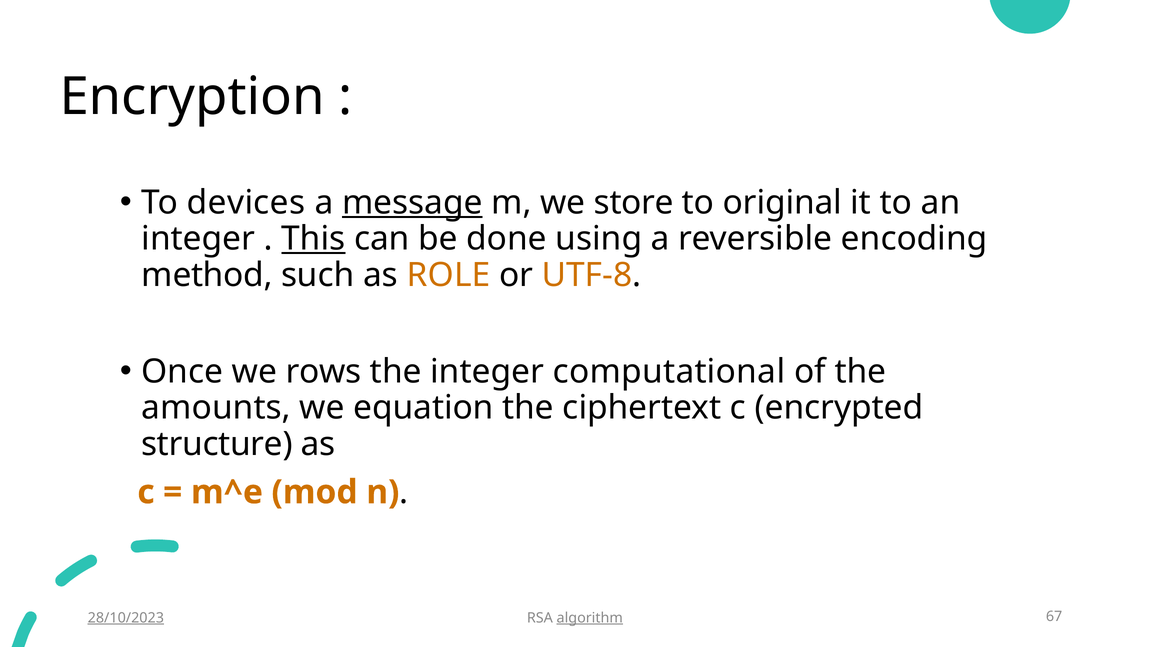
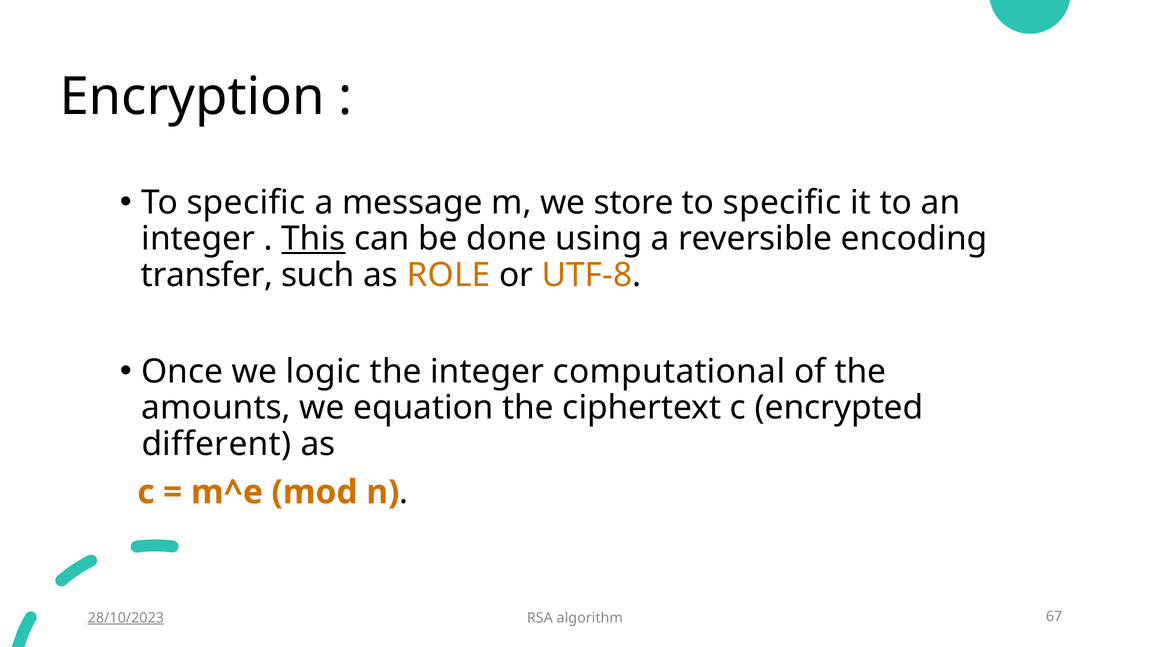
devices: devices -> specific (246, 203)
message underline: present -> none (412, 203)
original: original -> specific (782, 203)
method: method -> transfer (207, 275)
rows: rows -> logic (323, 371)
structure: structure -> different (217, 444)
algorithm underline: present -> none (590, 618)
